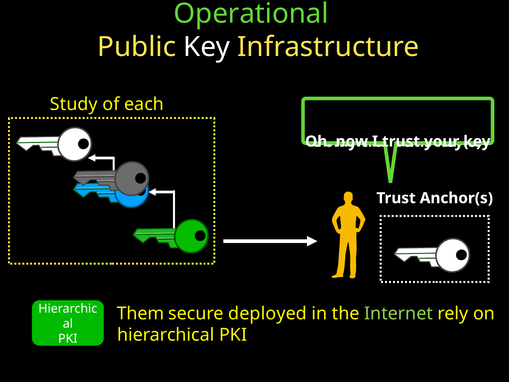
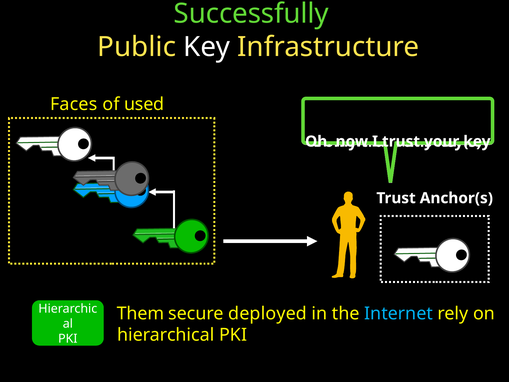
Operational: Operational -> Successfully (251, 14)
Study: Study -> Faces (74, 104)
each: each -> used (144, 104)
Internet colour: light green -> light blue (399, 313)
